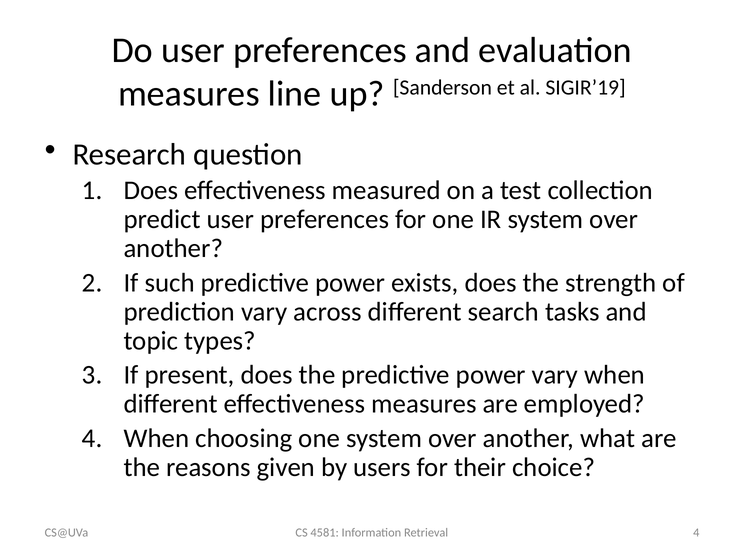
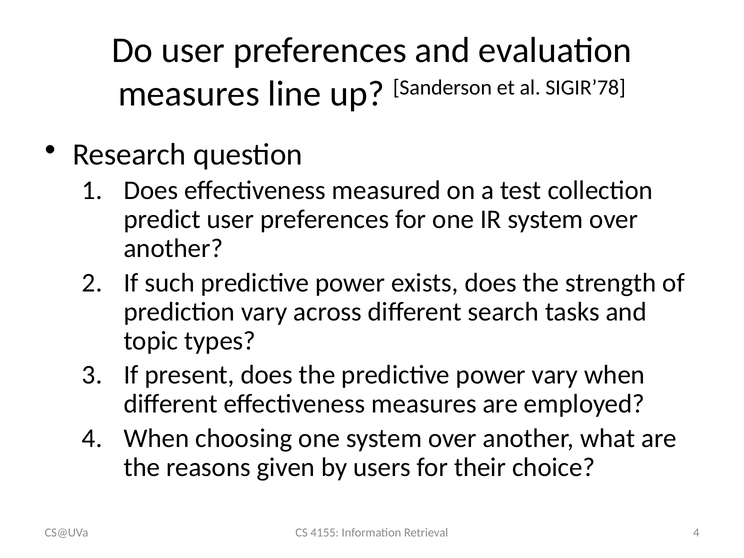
SIGIR’19: SIGIR’19 -> SIGIR’78 (586, 87)
4581: 4581 -> 4155 (325, 533)
